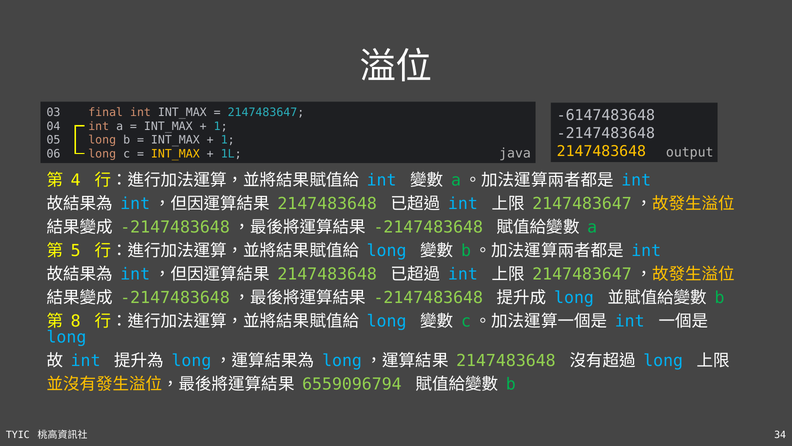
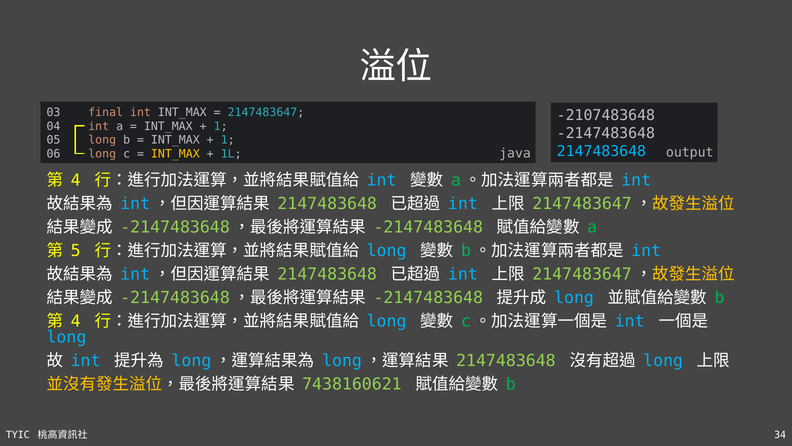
-6147483648: -6147483648 -> -2107483648 (606, 115)
2147483648 colour: yellow -> light blue (601, 151)
8: 8 -> 4 (76, 321)
6559096794: 6559096794 -> 7438160621 (352, 384)
